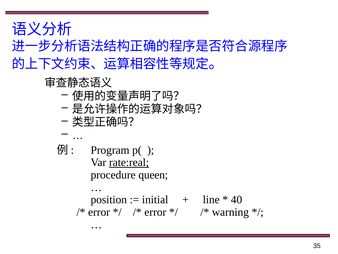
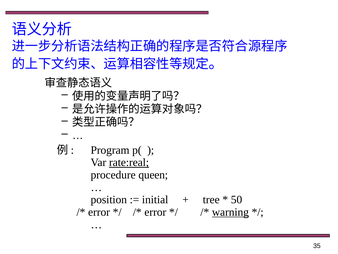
line: line -> tree (211, 199)
40: 40 -> 50 (237, 199)
warning underline: none -> present (230, 212)
